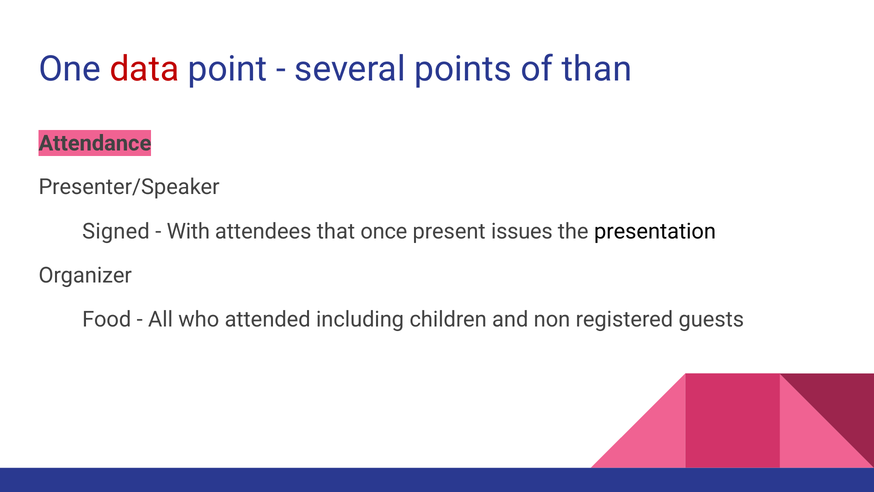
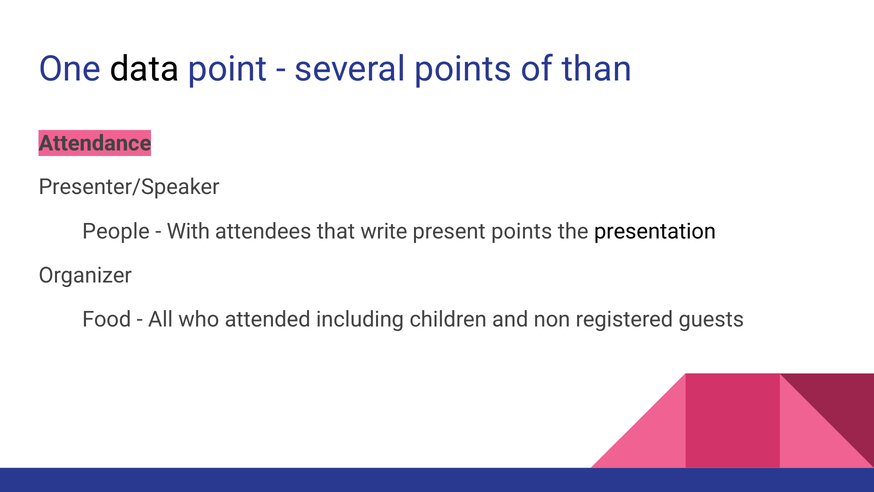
data colour: red -> black (144, 69)
Signed: Signed -> People (116, 231)
once: once -> write (384, 231)
present issues: issues -> points (522, 231)
